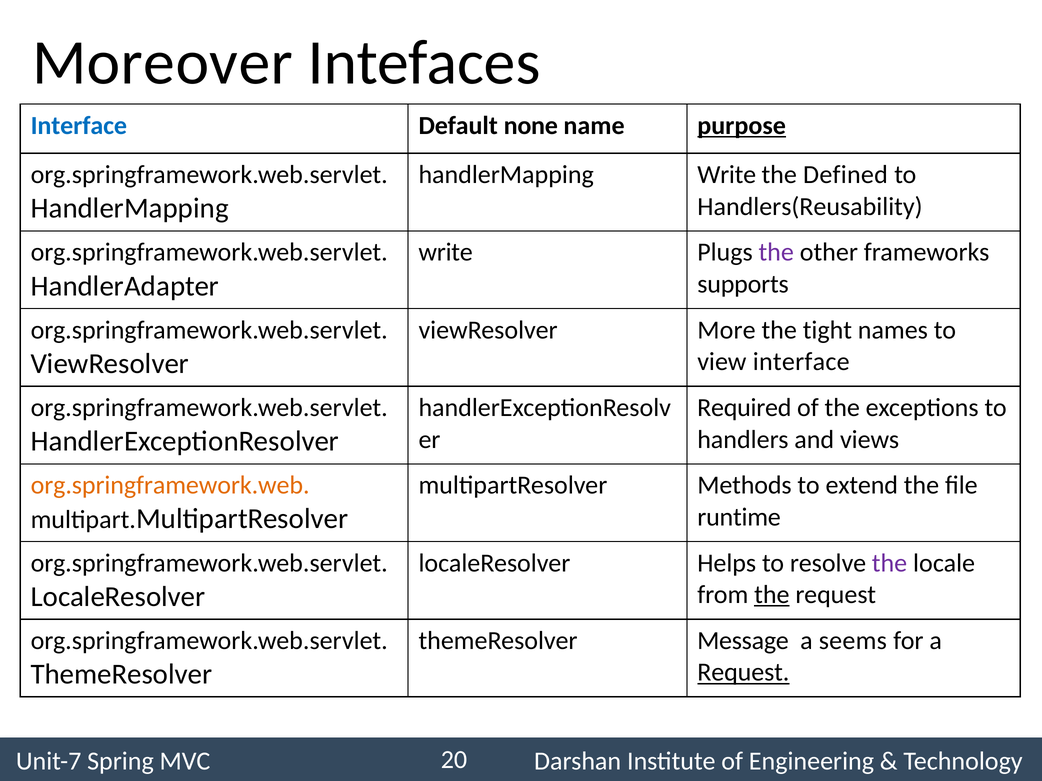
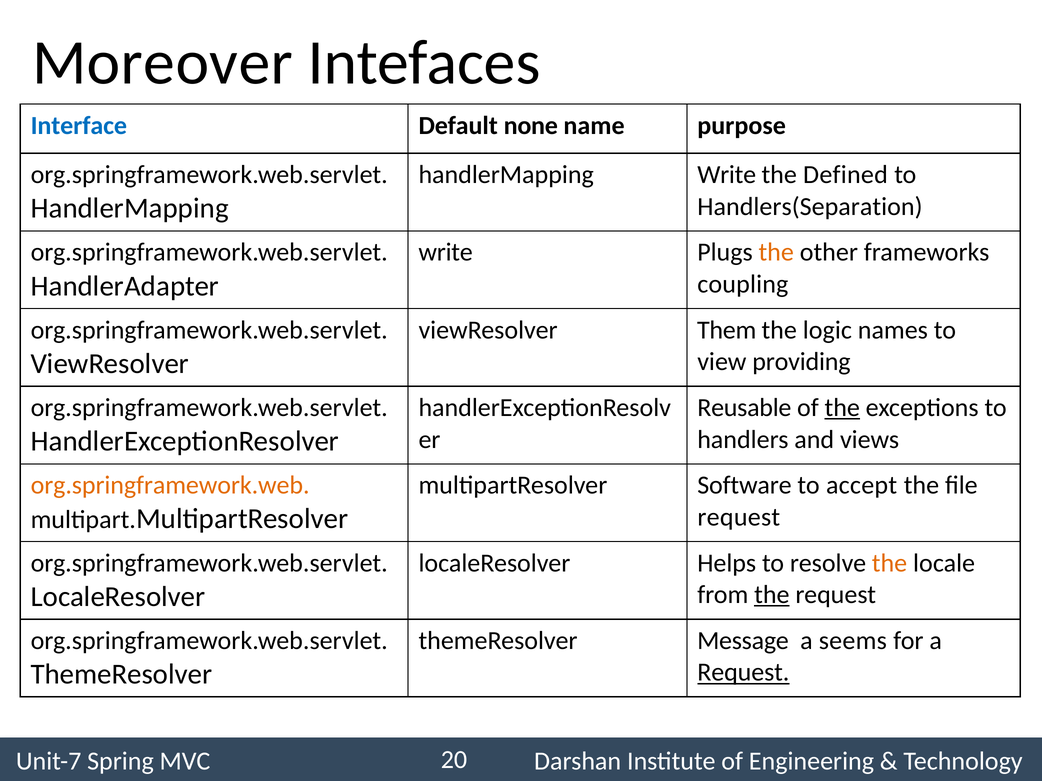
purpose underline: present -> none (742, 126)
Handlers(Reusability: Handlers(Reusability -> Handlers(Separation (810, 207)
the colour: purple -> orange (776, 253)
supports: supports -> coupling (743, 284)
More: More -> Them (727, 330)
tight: tight -> logic (827, 330)
view interface: interface -> providing (801, 362)
Required: Required -> Reusable (744, 408)
the underline: none -> present (842, 408)
Methods: Methods -> Software (744, 486)
extend: extend -> accept (862, 486)
runtime: runtime -> request (739, 517)
the colour: purple -> orange (890, 563)
